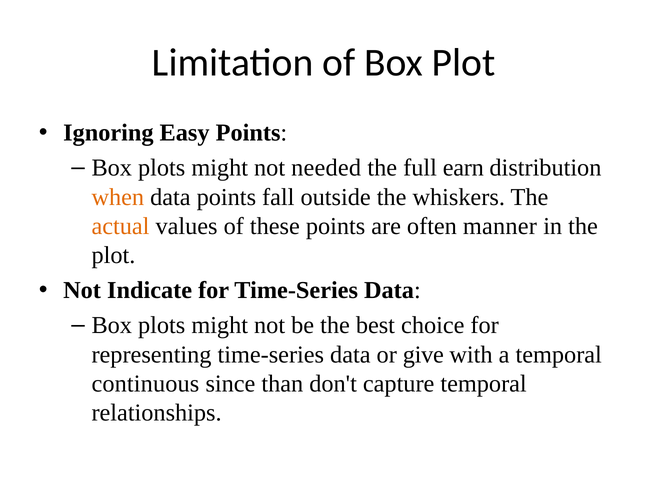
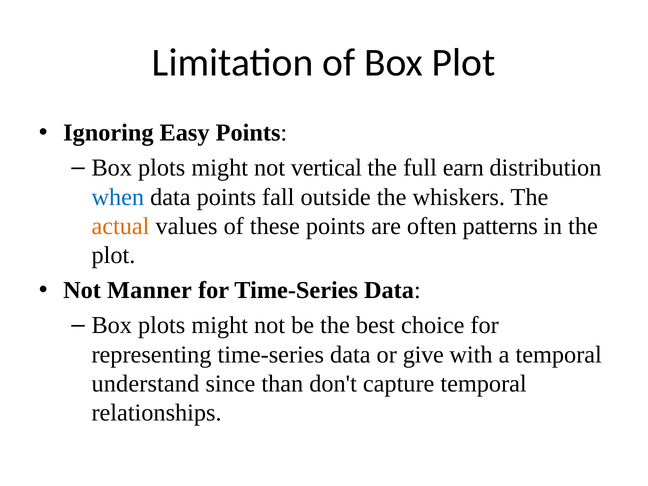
needed: needed -> vertical (326, 168)
when colour: orange -> blue (118, 197)
manner: manner -> patterns (500, 226)
Indicate: Indicate -> Manner (149, 290)
continuous: continuous -> understand (145, 384)
